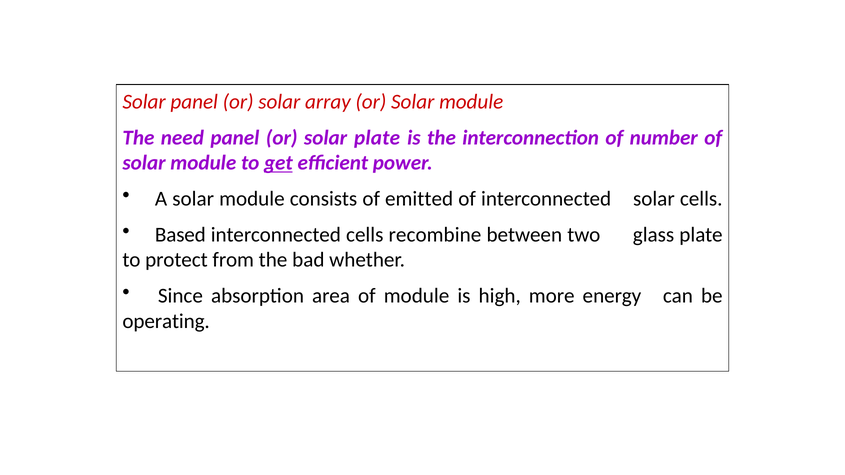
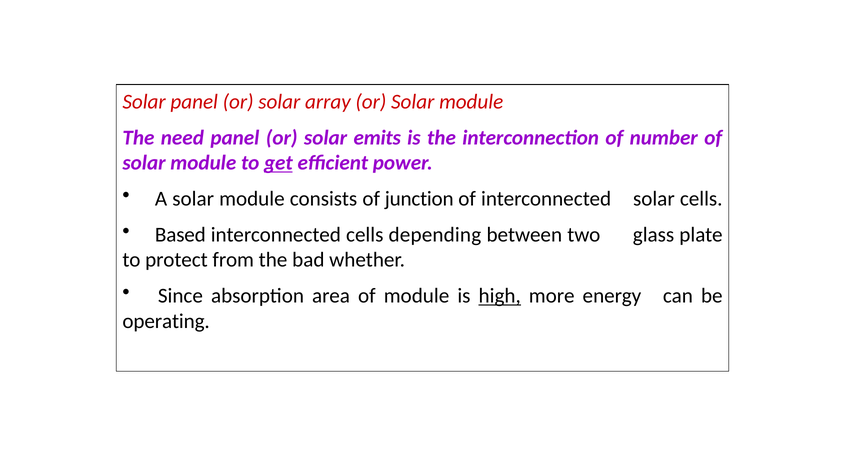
solar plate: plate -> emits (377, 138)
emitted: emitted -> junction (419, 199)
recombine: recombine -> depending (435, 235)
high underline: none -> present (500, 296)
